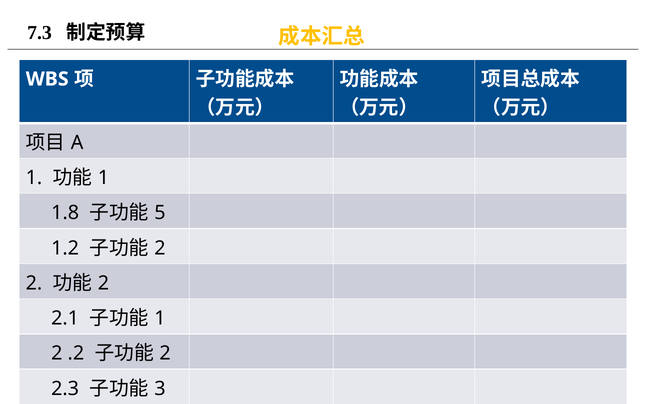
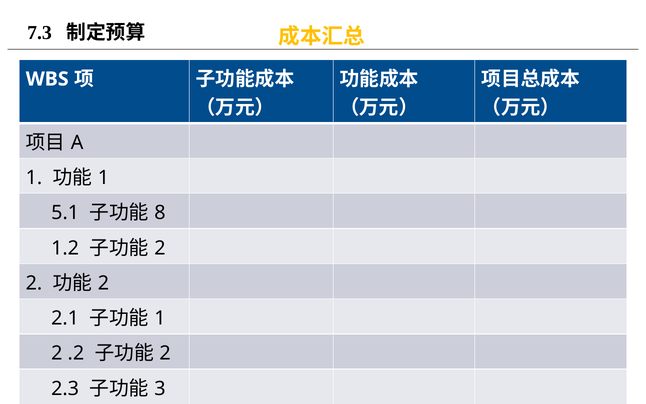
1.8: 1.8 -> 5.1 (65, 213)
5: 5 -> 8 (160, 213)
